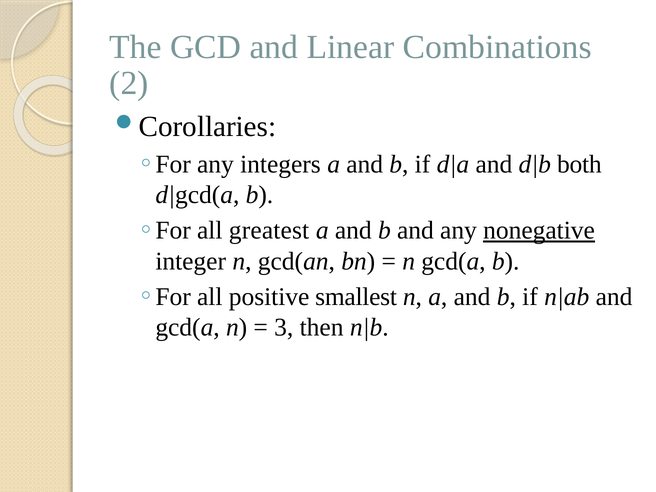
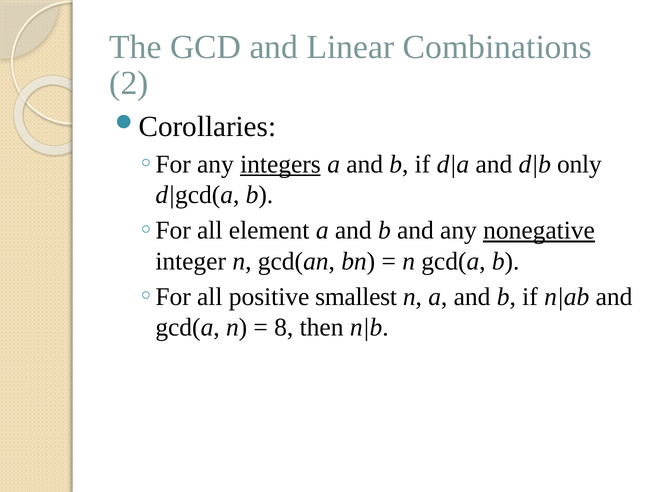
integers underline: none -> present (280, 164)
both: both -> only (579, 164)
greatest: greatest -> element (269, 231)
3: 3 -> 8 (284, 327)
